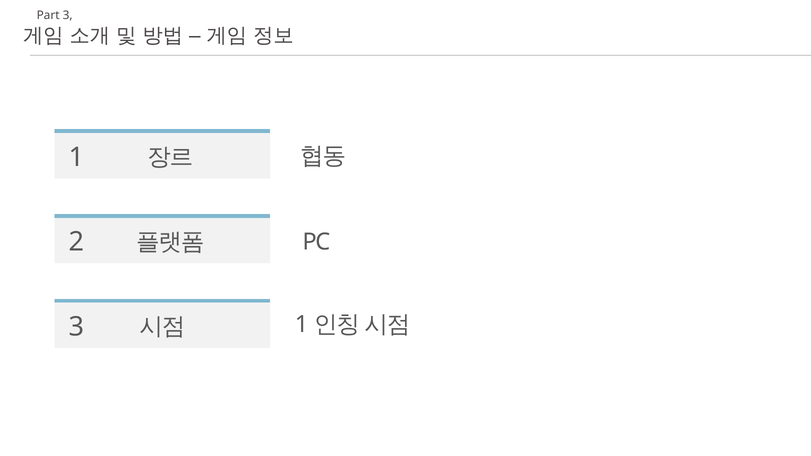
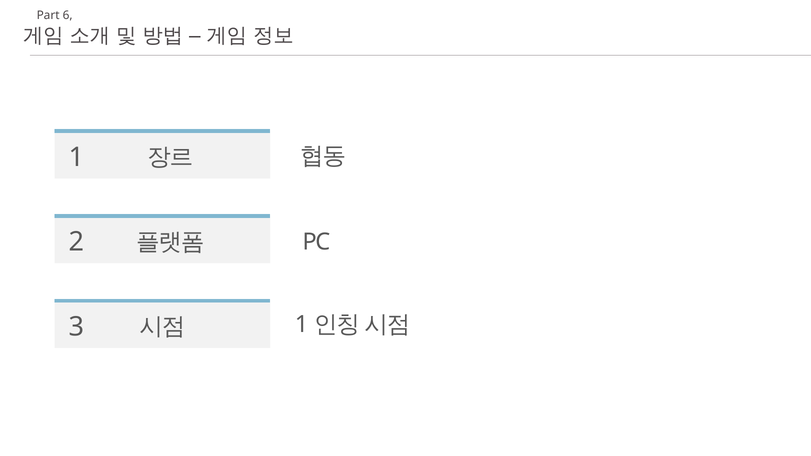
Part 3: 3 -> 6 (68, 15)
